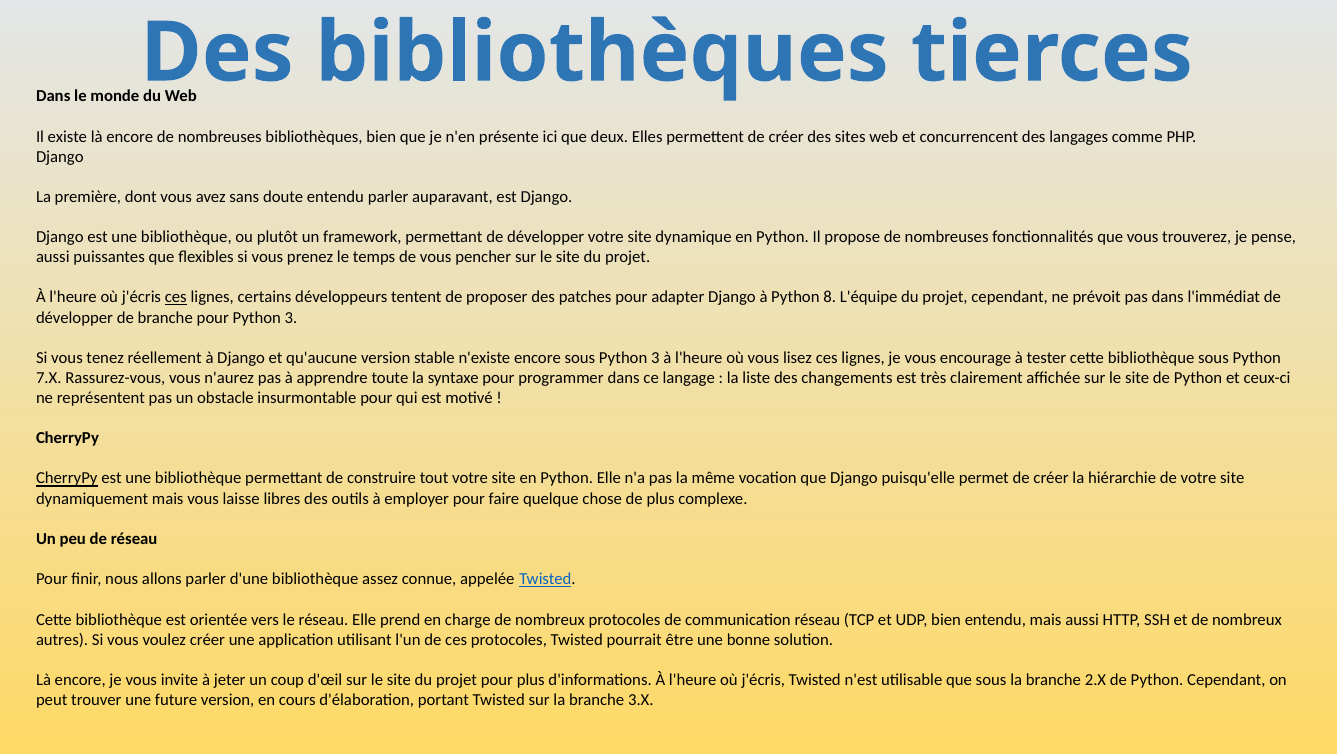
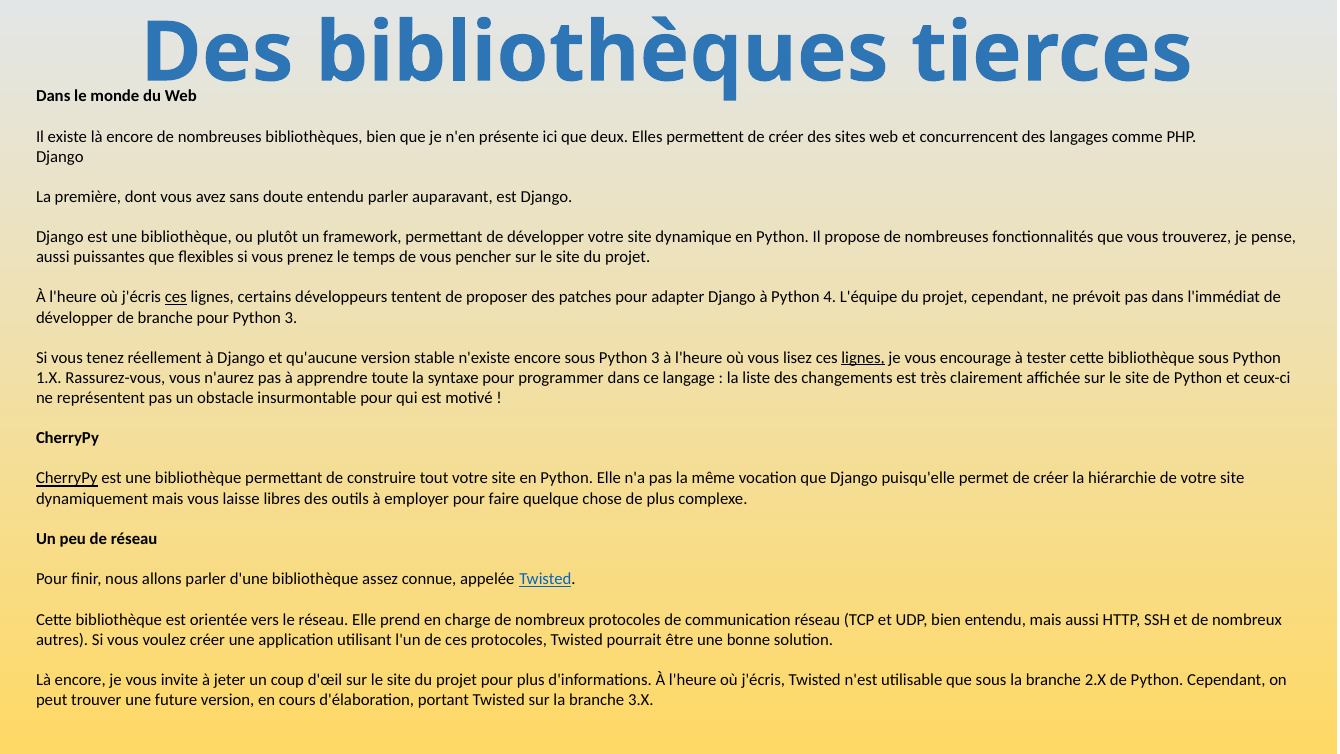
8: 8 -> 4 (830, 297)
lignes underline: none -> present (863, 358)
7.X: 7.X -> 1.X (49, 378)
